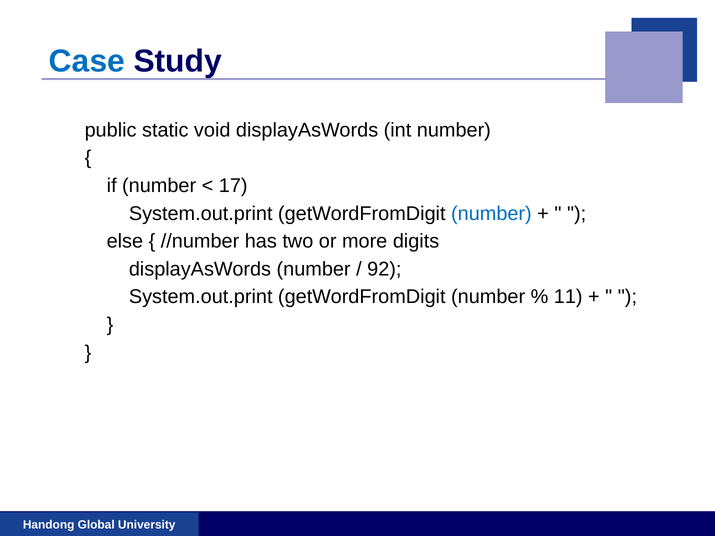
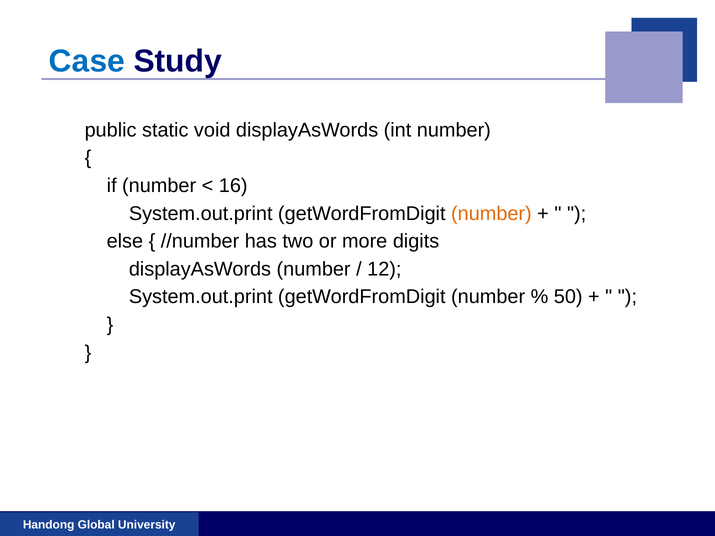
17: 17 -> 16 (233, 186)
number colour: blue -> orange (491, 214)
92: 92 -> 12 (384, 269)
11: 11 -> 50 (568, 297)
